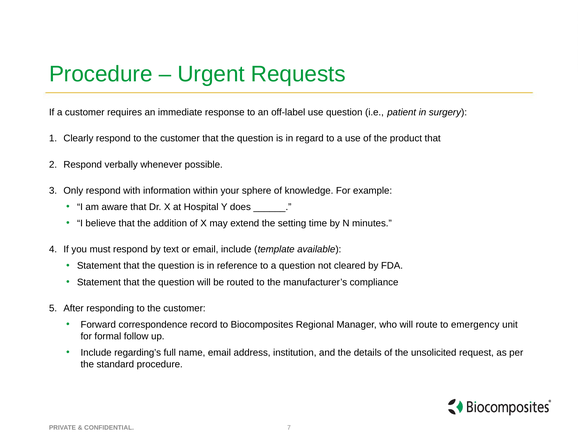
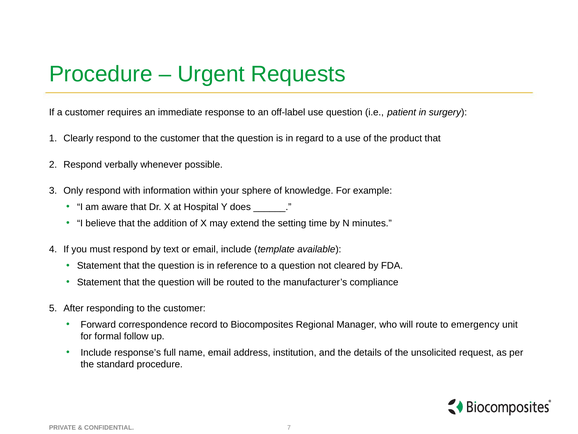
regarding’s: regarding’s -> response’s (138, 352)
